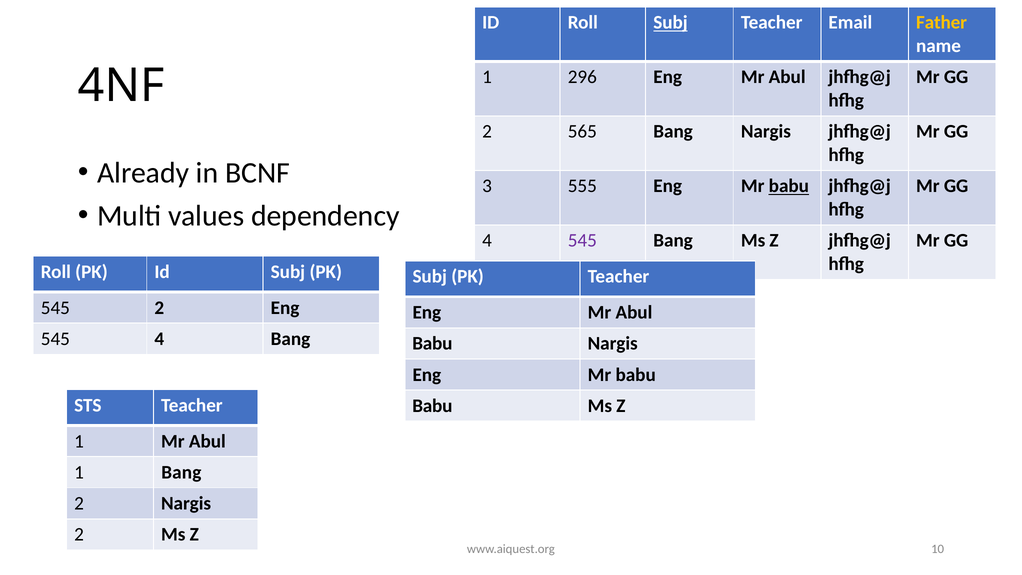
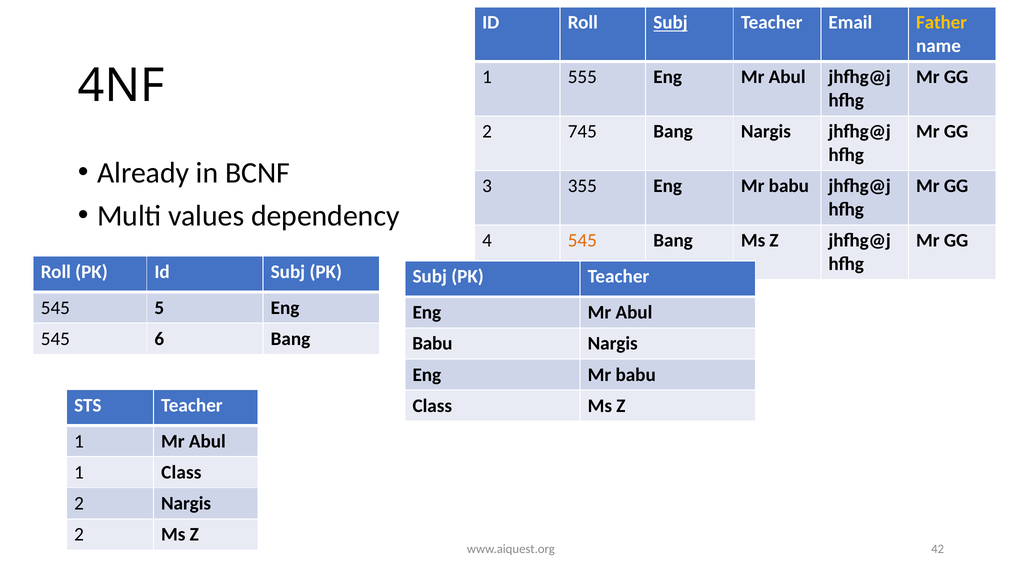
296: 296 -> 555 (582, 77)
565: 565 -> 745 (582, 132)
555: 555 -> 355 (582, 186)
babu underline: present -> none (789, 186)
545 colour: purple -> orange (582, 241)
545 2: 2 -> 5 (159, 308)
545 4: 4 -> 6 (159, 339)
Babu: Babu -> Class (432, 406)
1 Bang: Bang -> Class (181, 472)
10: 10 -> 42 (938, 549)
